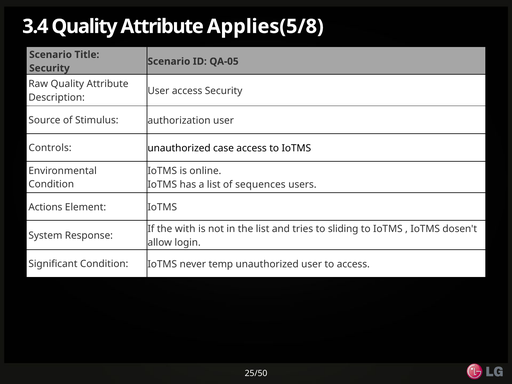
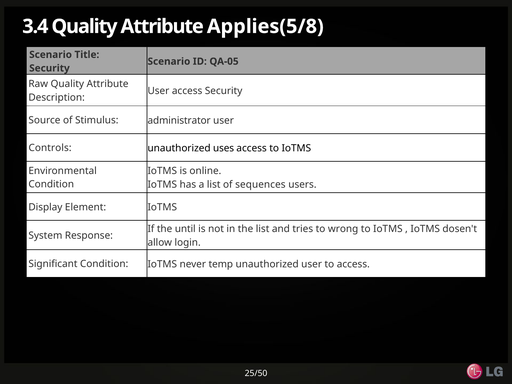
authorization: authorization -> administrator (179, 120)
case: case -> uses (224, 148)
Actions: Actions -> Display (45, 207)
with: with -> until (185, 229)
sliding: sliding -> wrong (343, 229)
